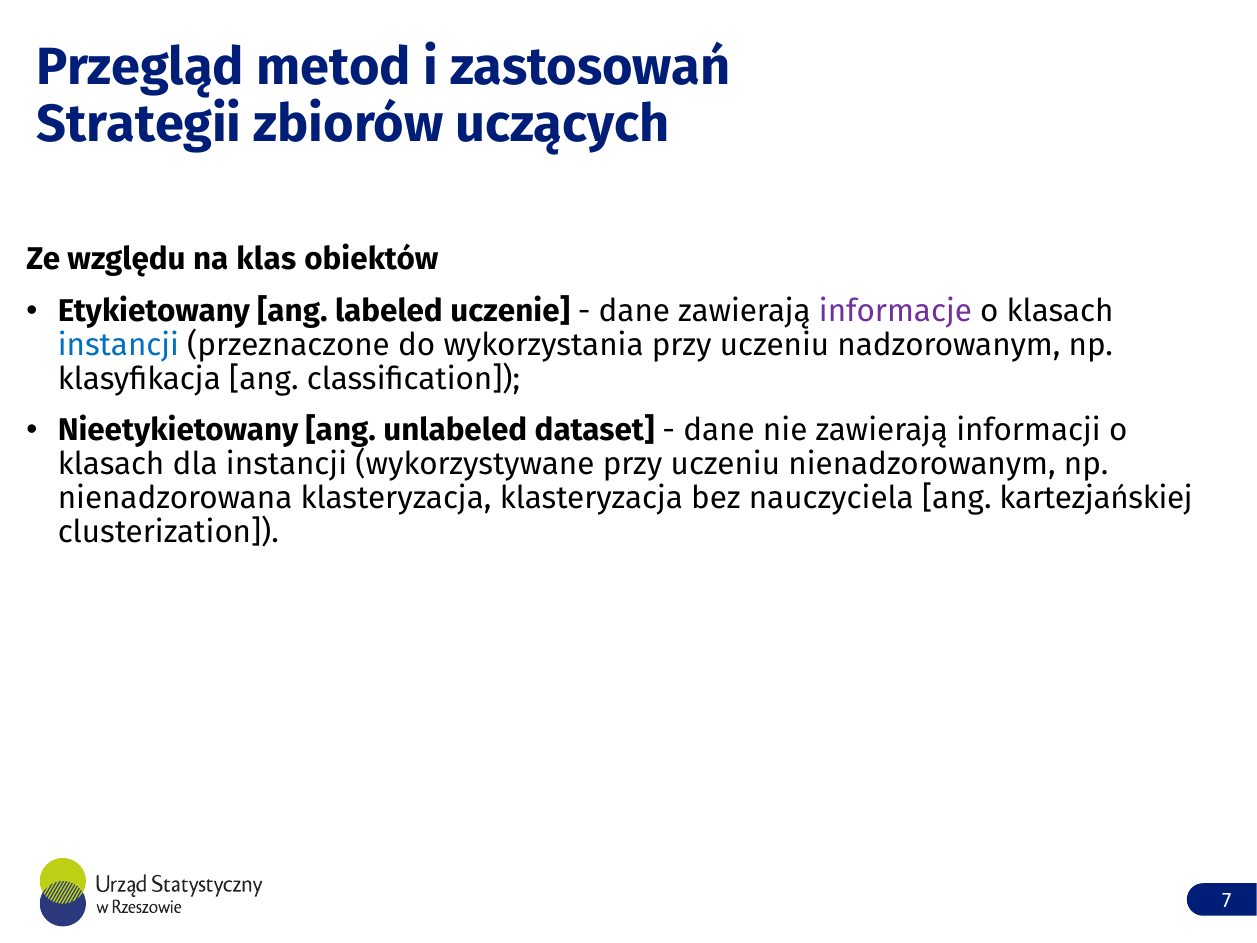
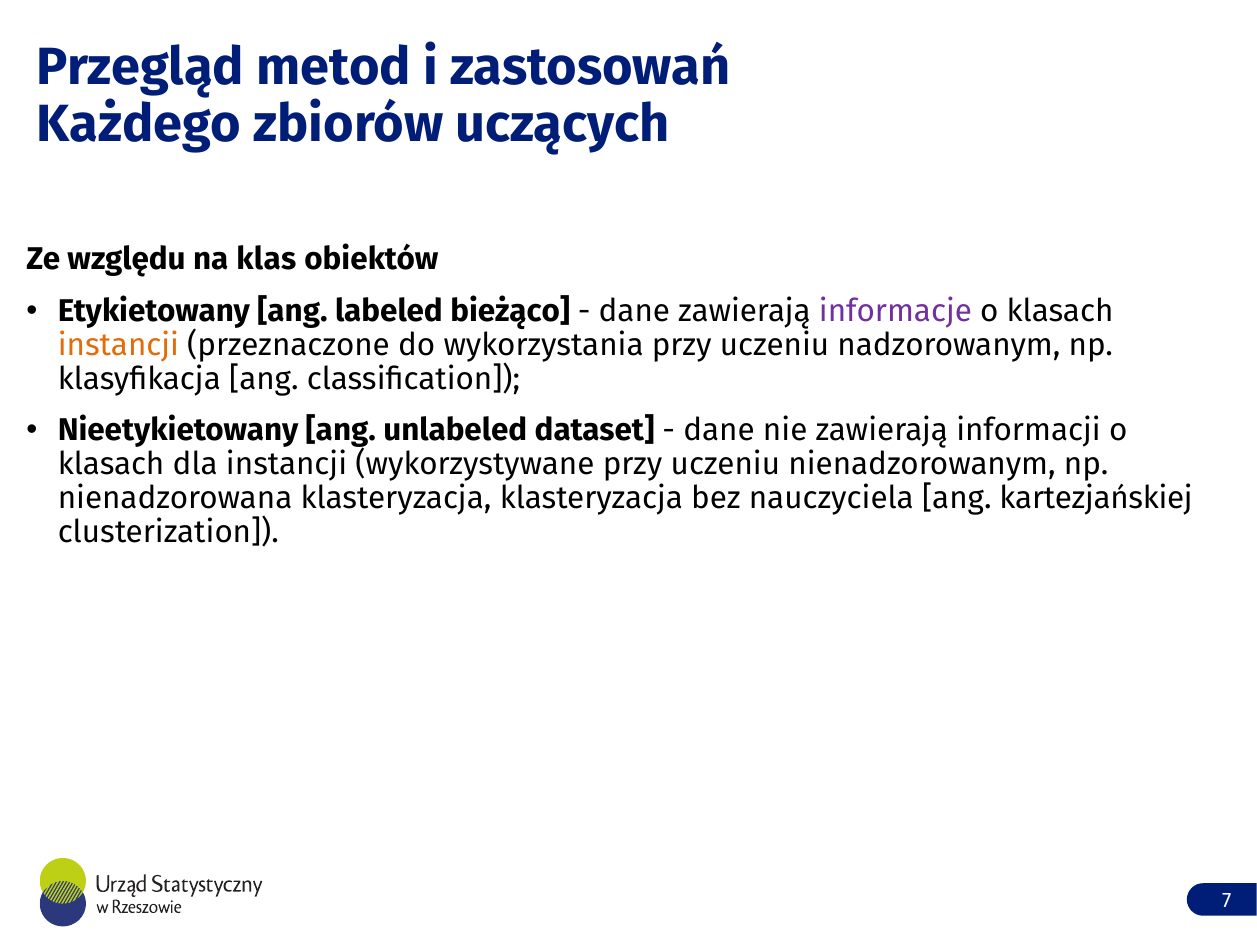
Strategii: Strategii -> Każdego (139, 124)
uczenie: uczenie -> bieżąco (510, 311)
instancji colour: blue -> orange (118, 345)
